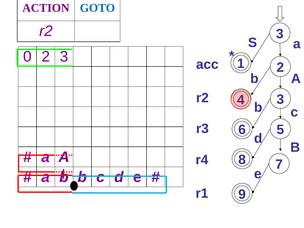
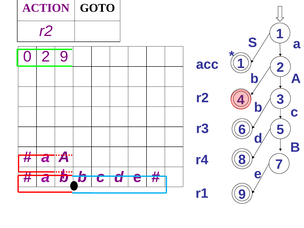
GOTO colour: blue -> black (97, 8)
r2 3: 3 -> 1 (280, 34)
0 2 3: 3 -> 9 (64, 57)
